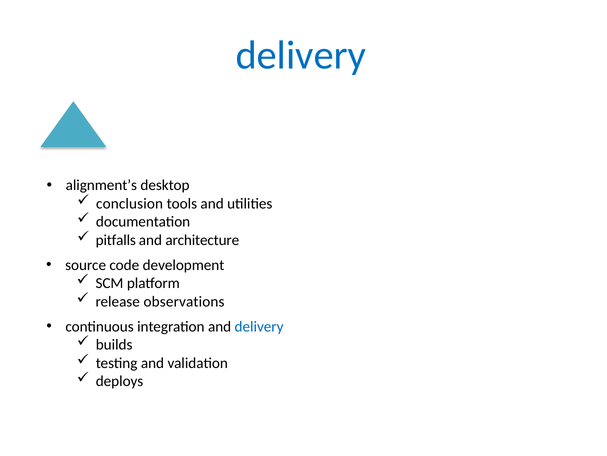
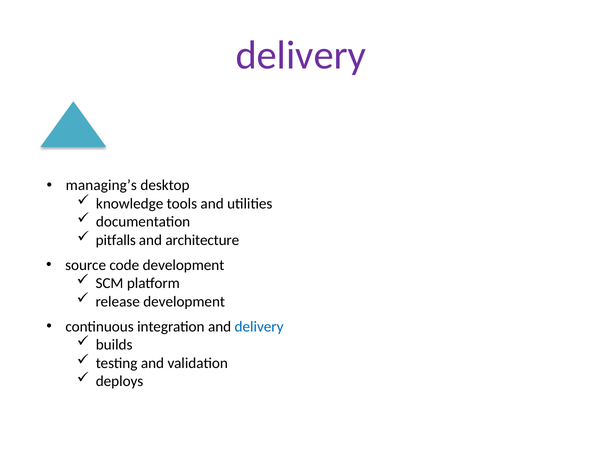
delivery colour: blue -> purple (301, 55)
alignment’s: alignment’s -> managing’s (101, 185)
conclusion: conclusion -> knowledge (130, 203)
release observations: observations -> development (184, 301)
